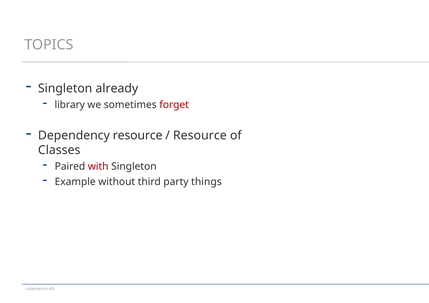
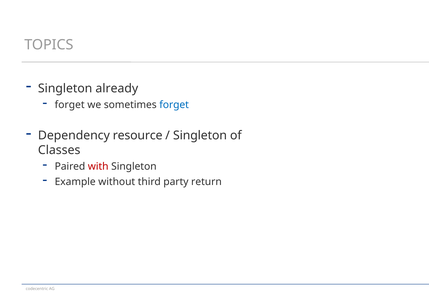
library: library -> forget (70, 105)
forget colour: red -> blue (174, 105)
Resource: Resource -> Singleton (200, 136)
things: things -> return (206, 182)
